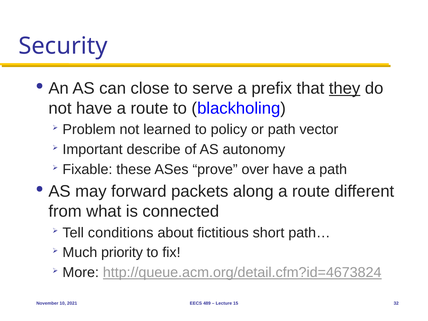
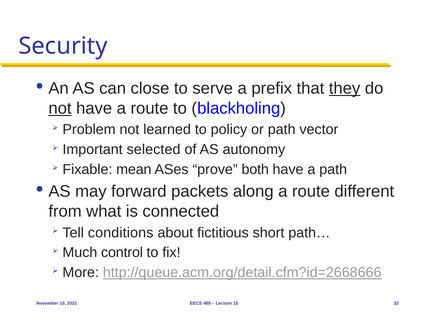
not underline: none -> present (60, 108)
describe: describe -> selected (154, 149)
these: these -> mean (134, 169)
over: over -> both (255, 169)
priority: priority -> control (122, 253)
http://queue.acm.org/detail.cfm?id=4673824: http://queue.acm.org/detail.cfm?id=4673824 -> http://queue.acm.org/detail.cfm?id=2668666 (242, 273)
